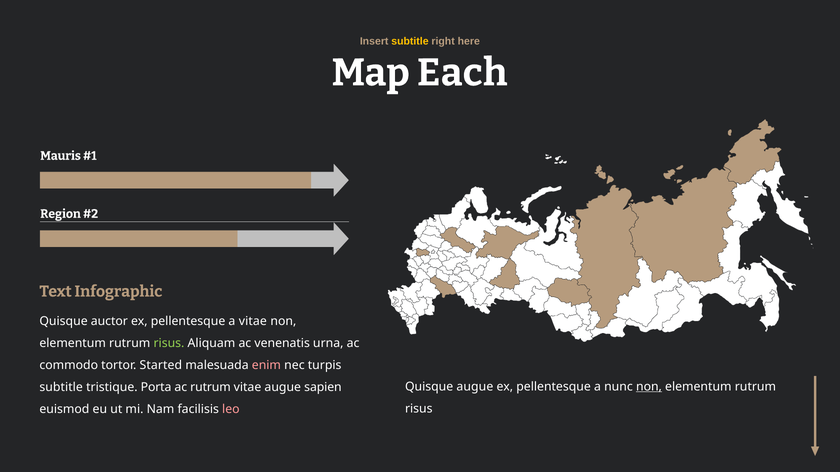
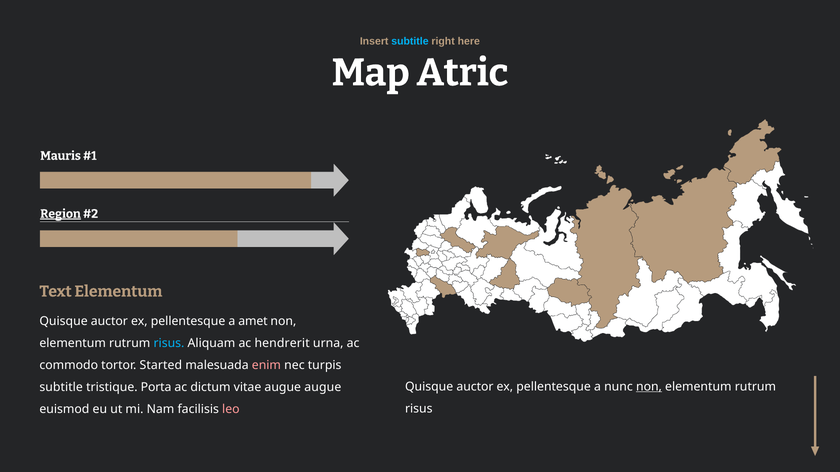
subtitle colour: yellow -> light blue (410, 41)
Each: Each -> Atric (463, 73)
Region underline: none -> present (61, 214)
Text Infographic: Infographic -> Elementum (118, 292)
a vitae: vitae -> amet (253, 322)
risus colour: light green -> light blue (169, 344)
venenatis: venenatis -> hendrerit (282, 344)
augue: augue -> auctor (475, 387)
ac rutrum: rutrum -> dictum (210, 388)
augue sapien: sapien -> augue (323, 388)
